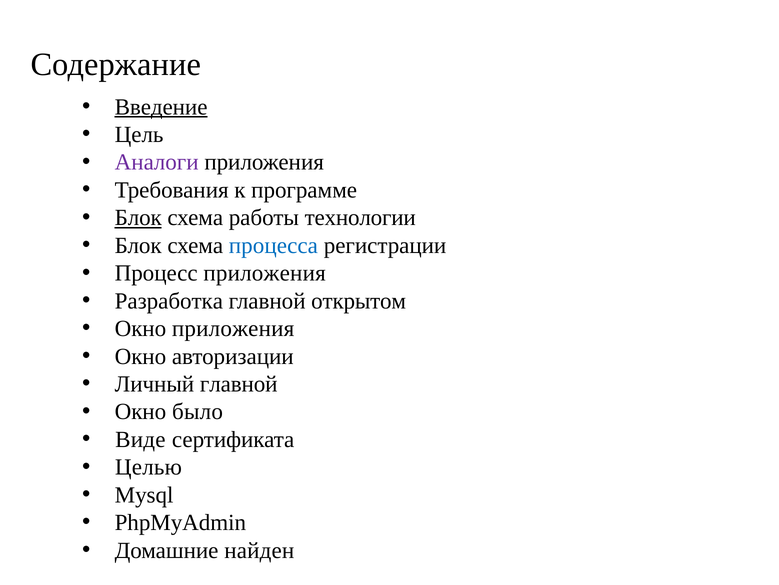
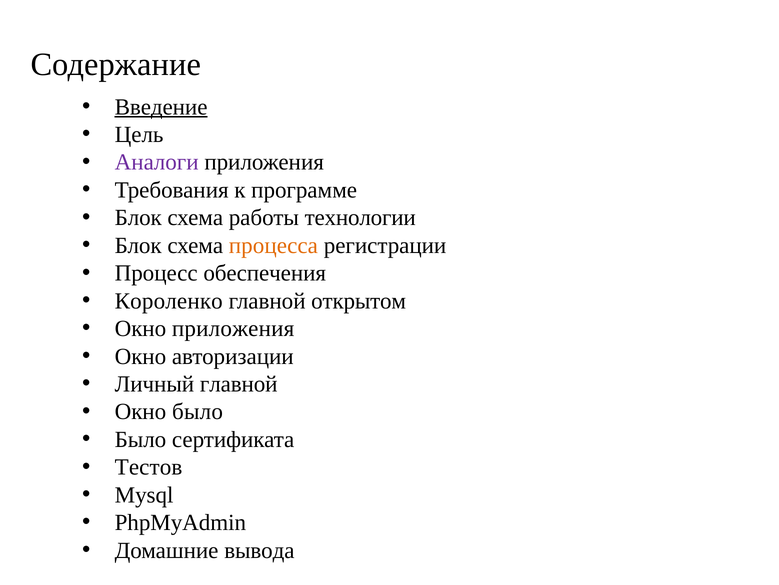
Блок underline: present -> none (138, 218)
процесса colour: blue -> orange (273, 245)
Процесс приложения: приложения -> обеспечения (265, 273)
Разработка: Разработка -> Короленко (169, 301)
Виде: Виде -> Было (140, 439)
Целью: Целью -> Тестов (148, 467)
найден: найден -> вывода (259, 550)
